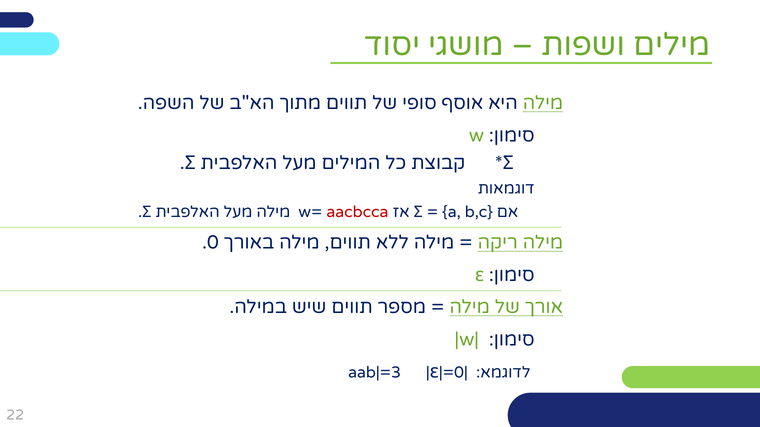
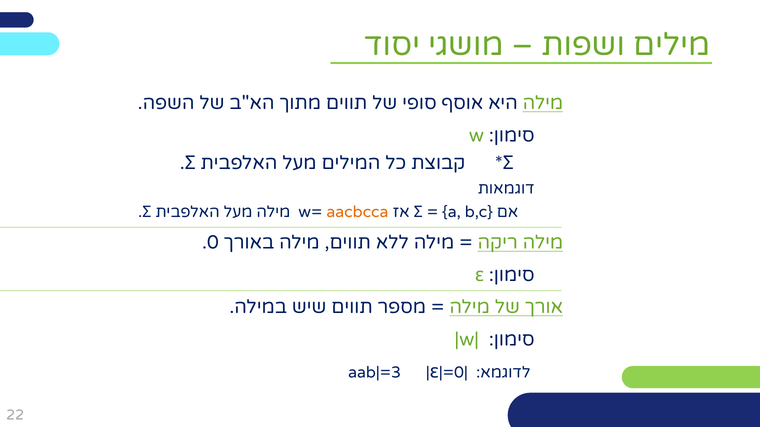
aacbcca colour: red -> orange (357, 212)
